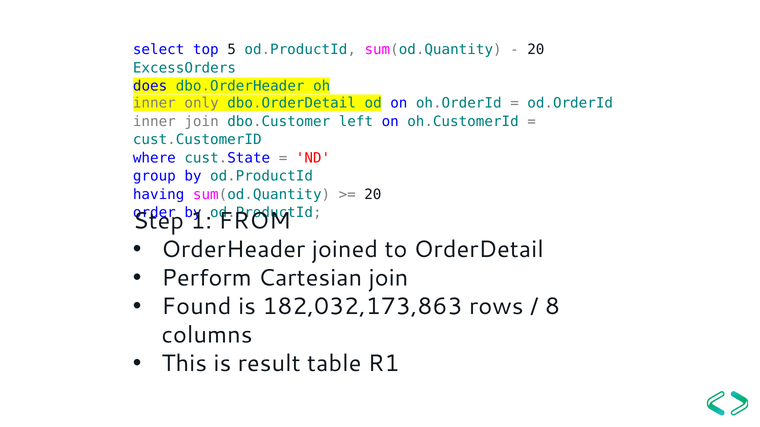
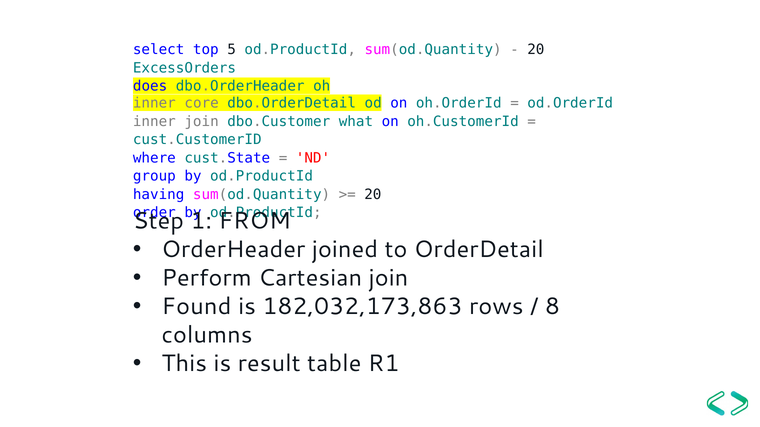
only: only -> core (202, 103)
left: left -> what (356, 122)
